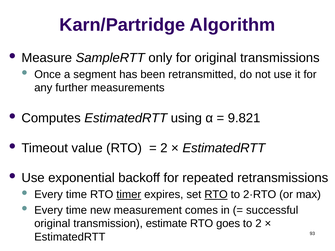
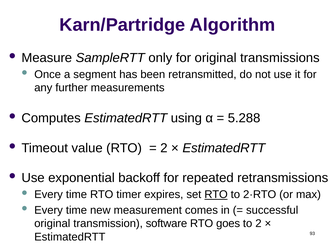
9.821: 9.821 -> 5.288 (244, 118)
timer underline: present -> none (129, 195)
estimate: estimate -> software (166, 224)
